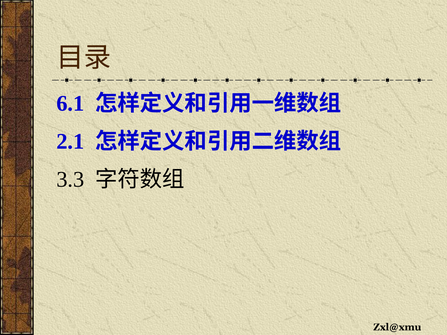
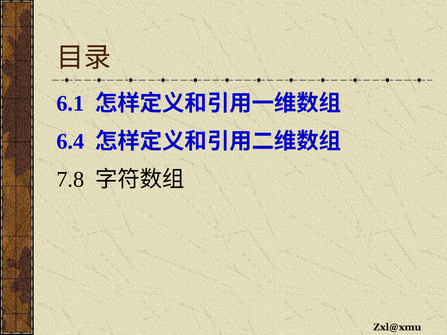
2.1: 2.1 -> 6.4 (70, 142)
3.3: 3.3 -> 7.8 (70, 180)
